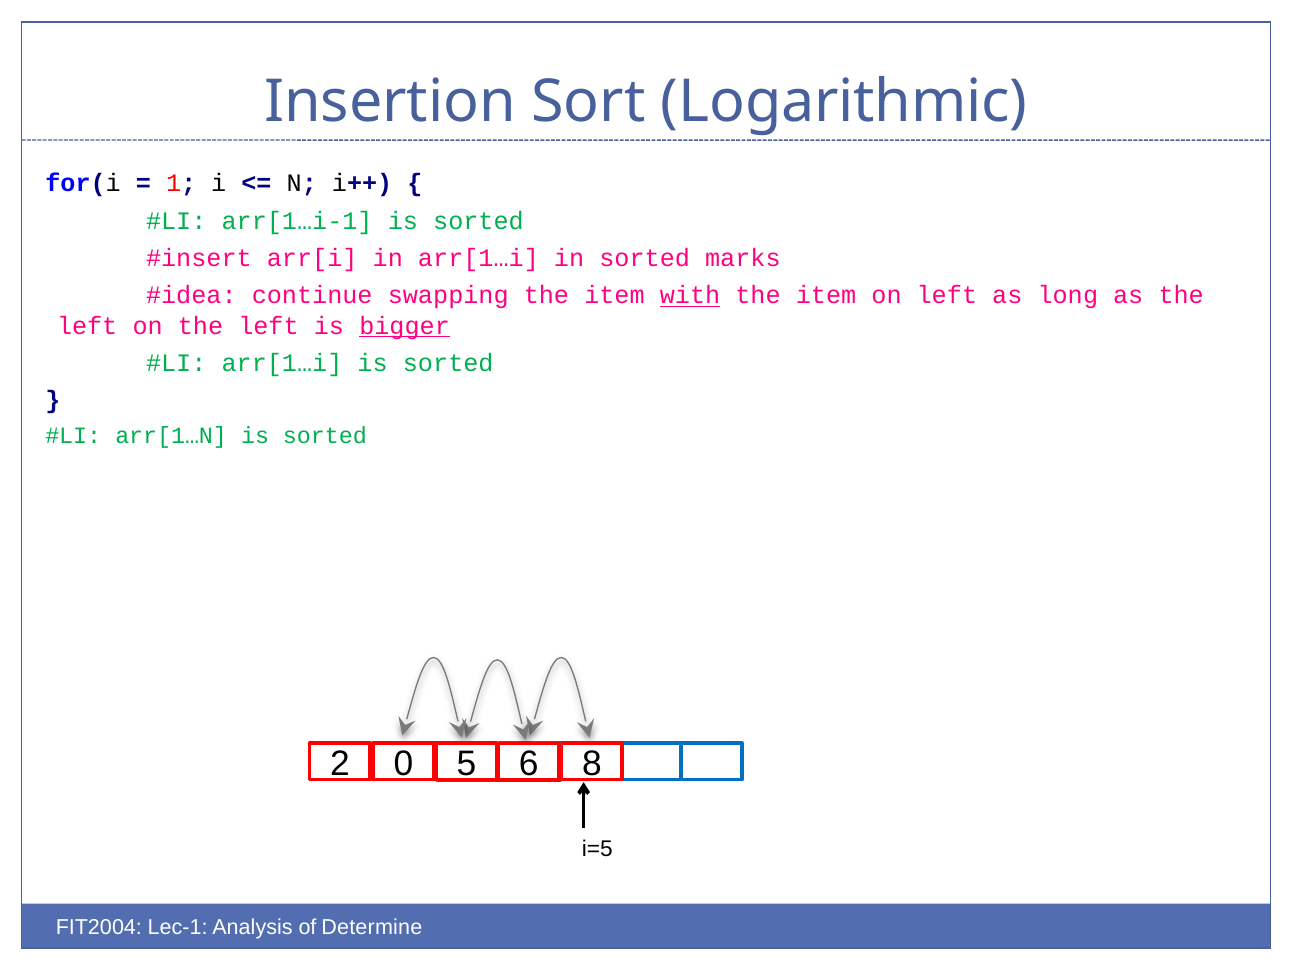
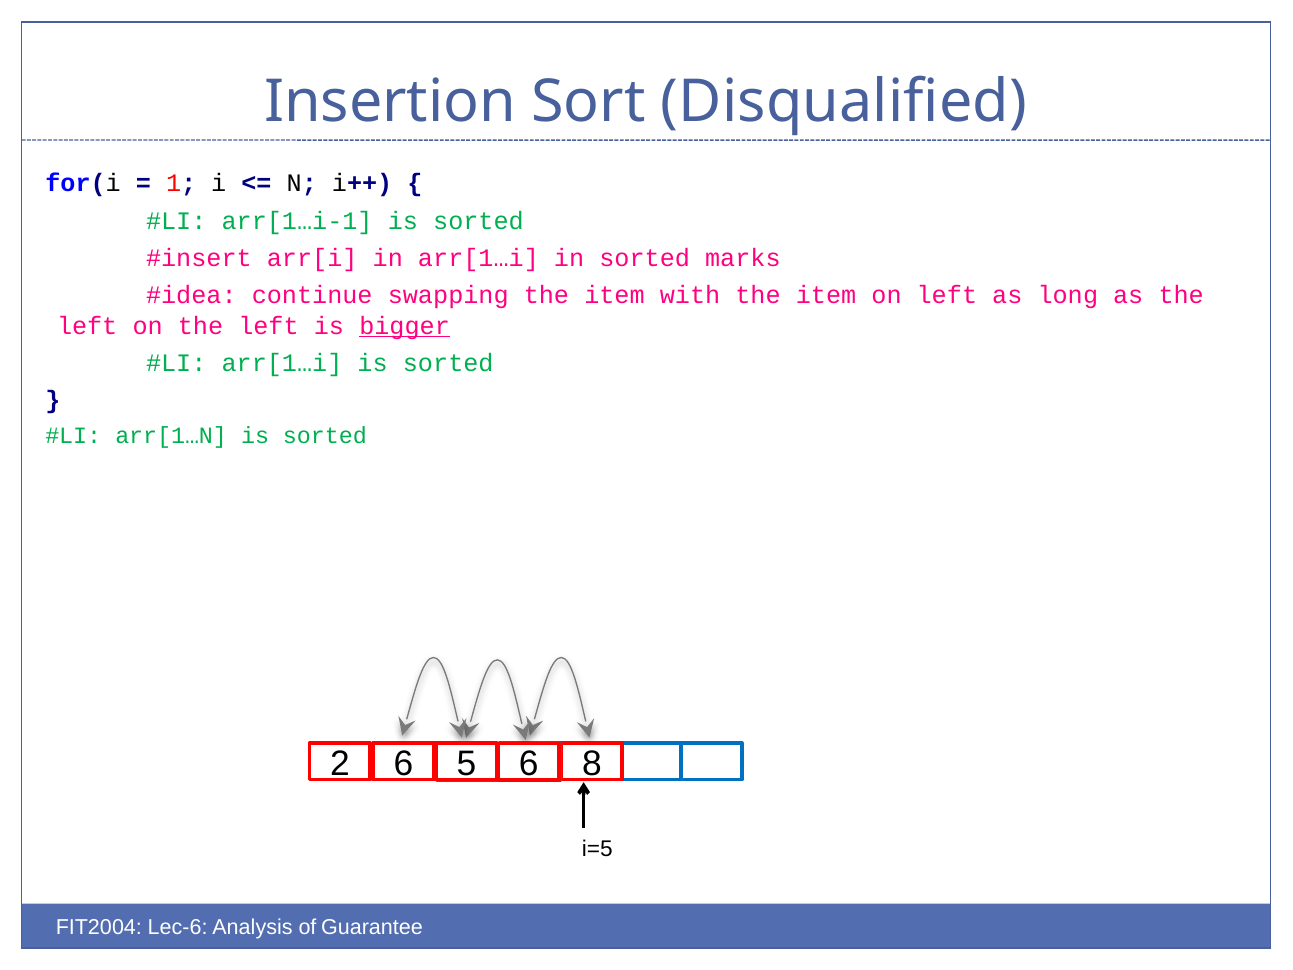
Logarithmic: Logarithmic -> Disqualified (844, 102)
with underline: present -> none (690, 296)
2 0: 0 -> 6 (404, 764)
Lec-1: Lec-1 -> Lec-6 (178, 927)
Determine: Determine -> Guarantee (372, 927)
